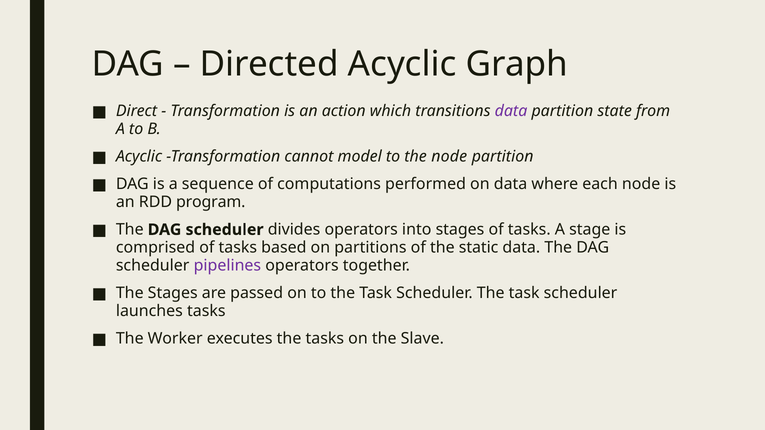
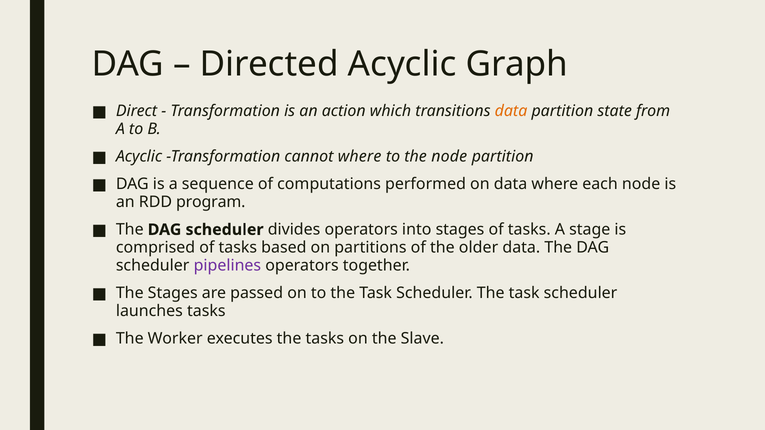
data colour: purple -> orange (511, 111)
cannot model: model -> where (360, 157)
static: static -> older (479, 248)
